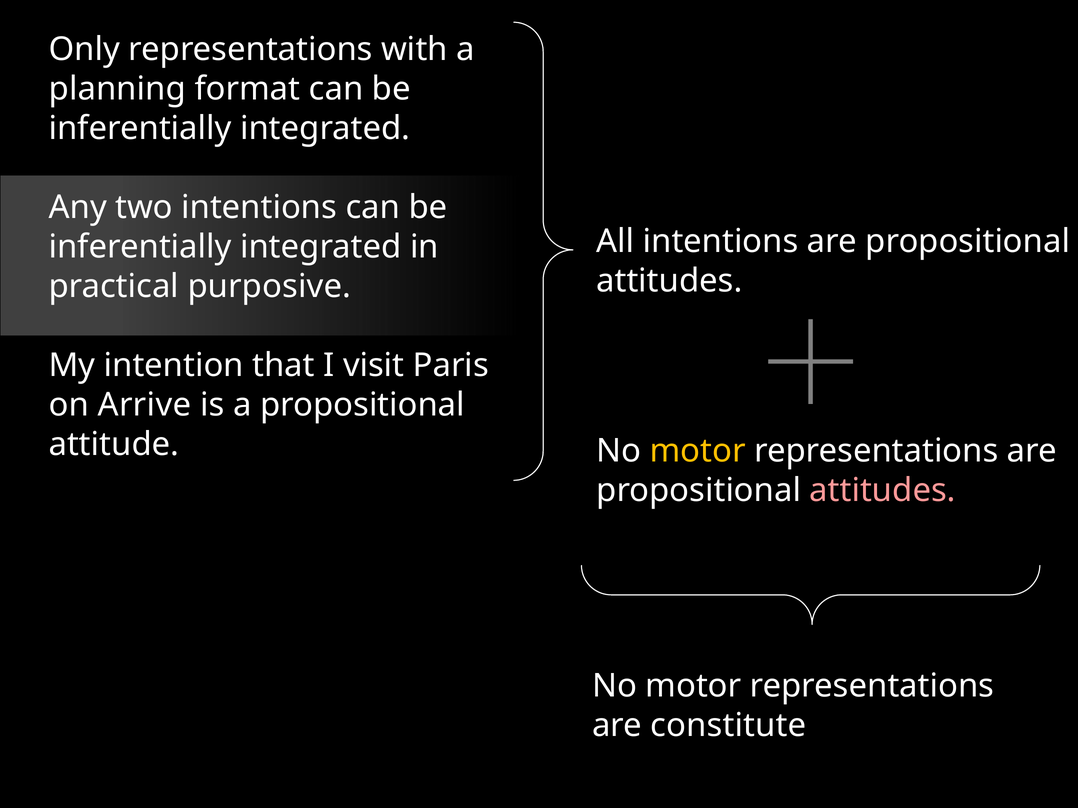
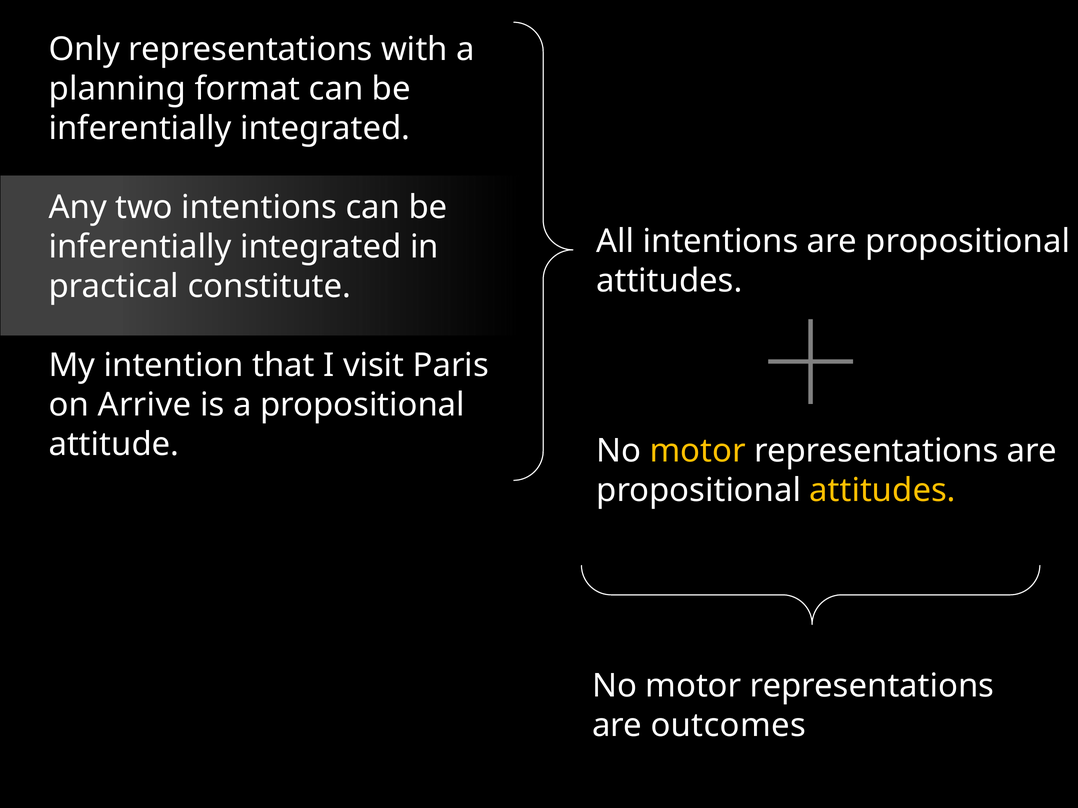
purposive: purposive -> constitute (269, 287)
attitudes colour: pink -> yellow (883, 491)
constitute: constitute -> outcomes (728, 726)
